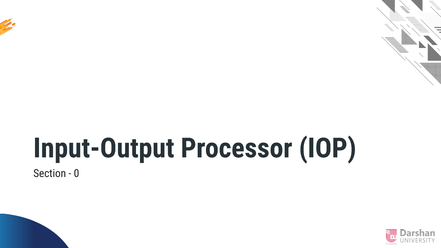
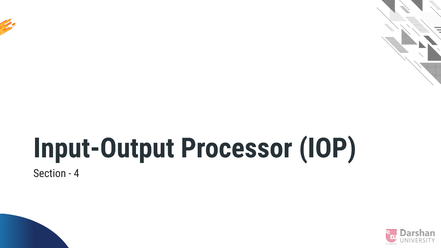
0: 0 -> 4 (76, 174)
